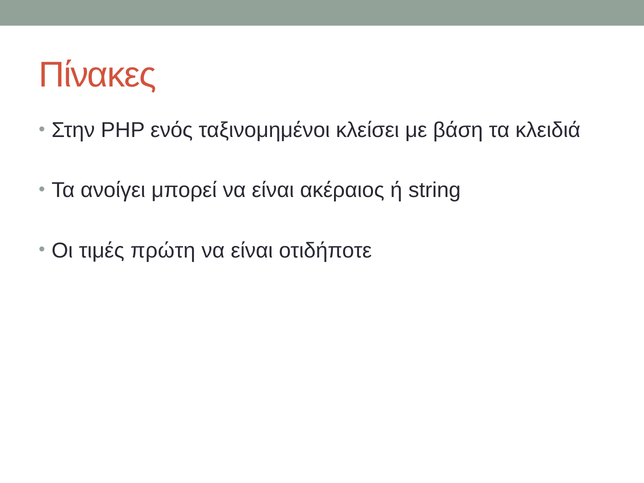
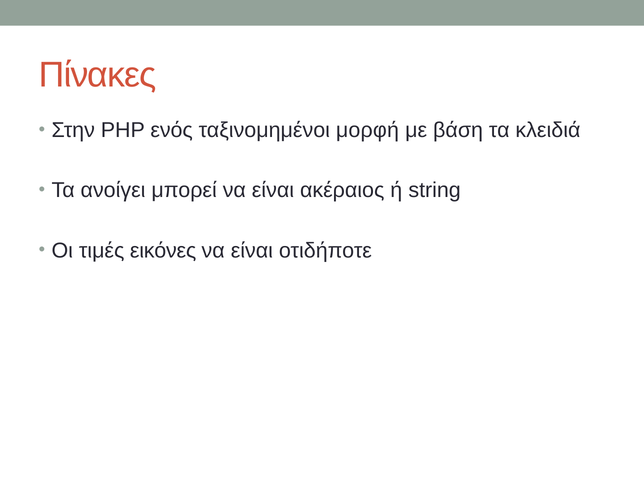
κλείσει: κλείσει -> μορφή (367, 130)
πρώτη: πρώτη -> εικόνες (163, 250)
